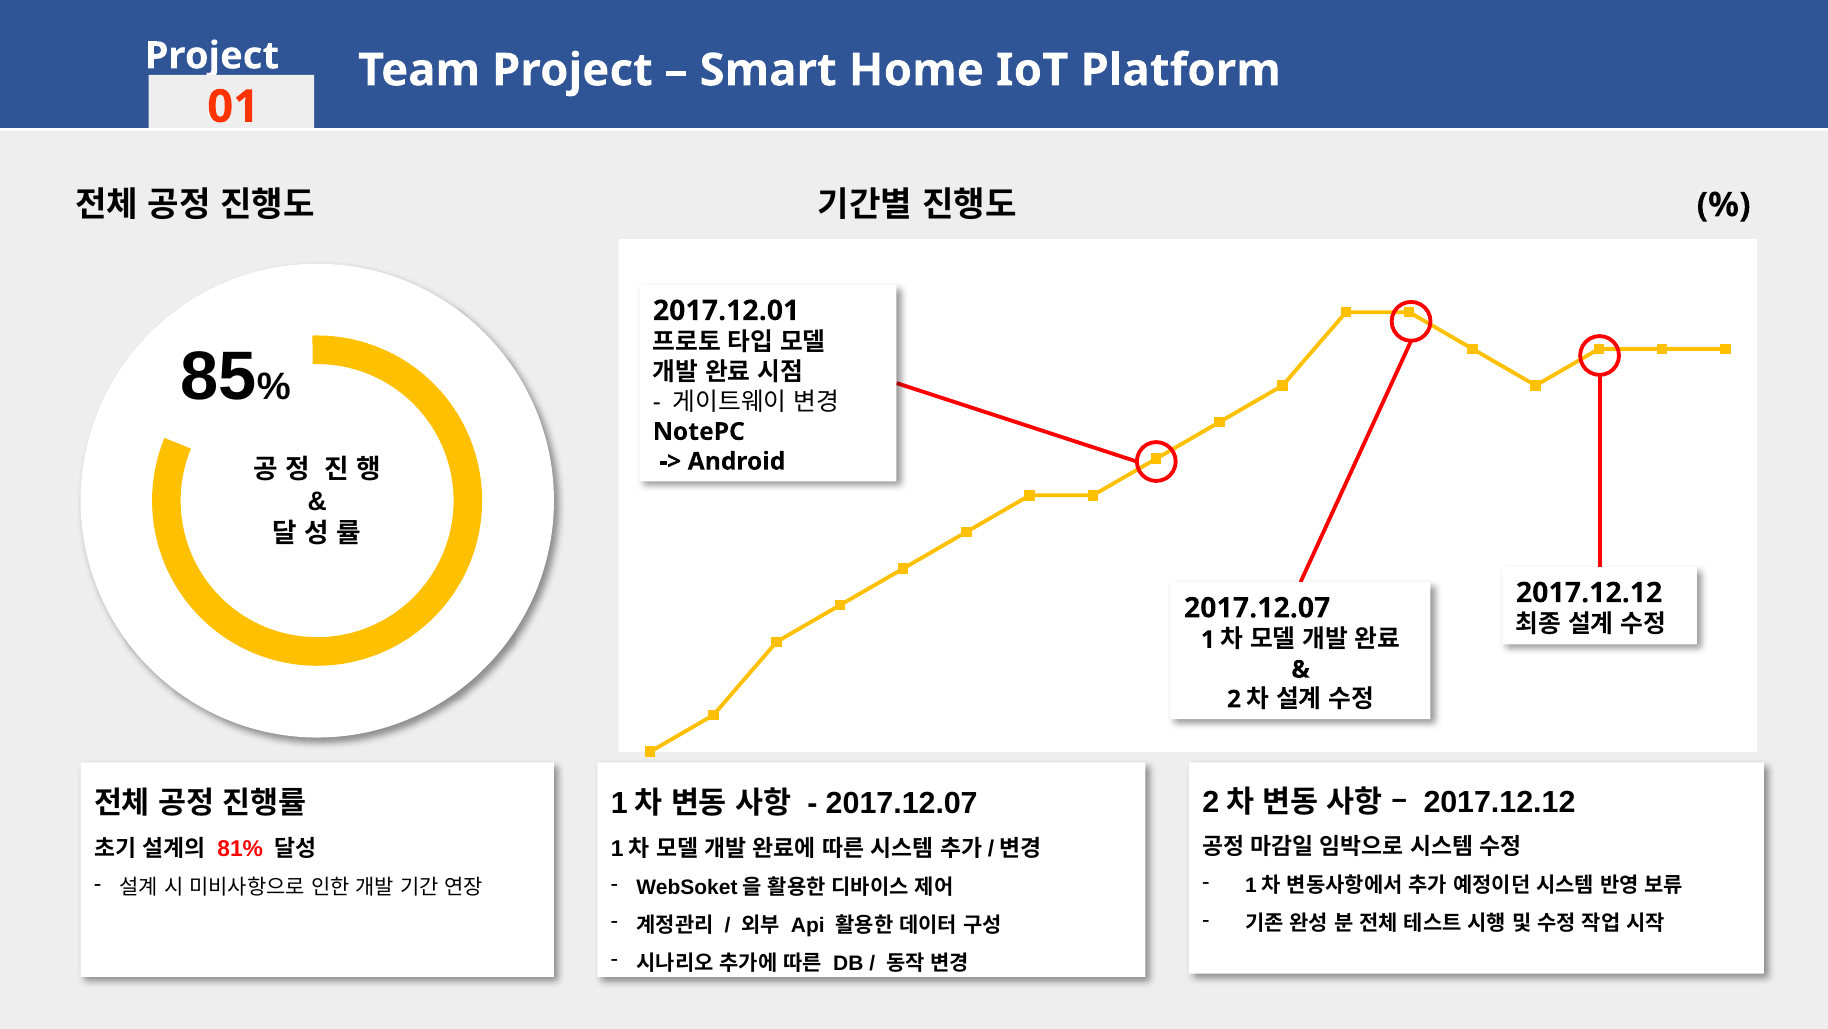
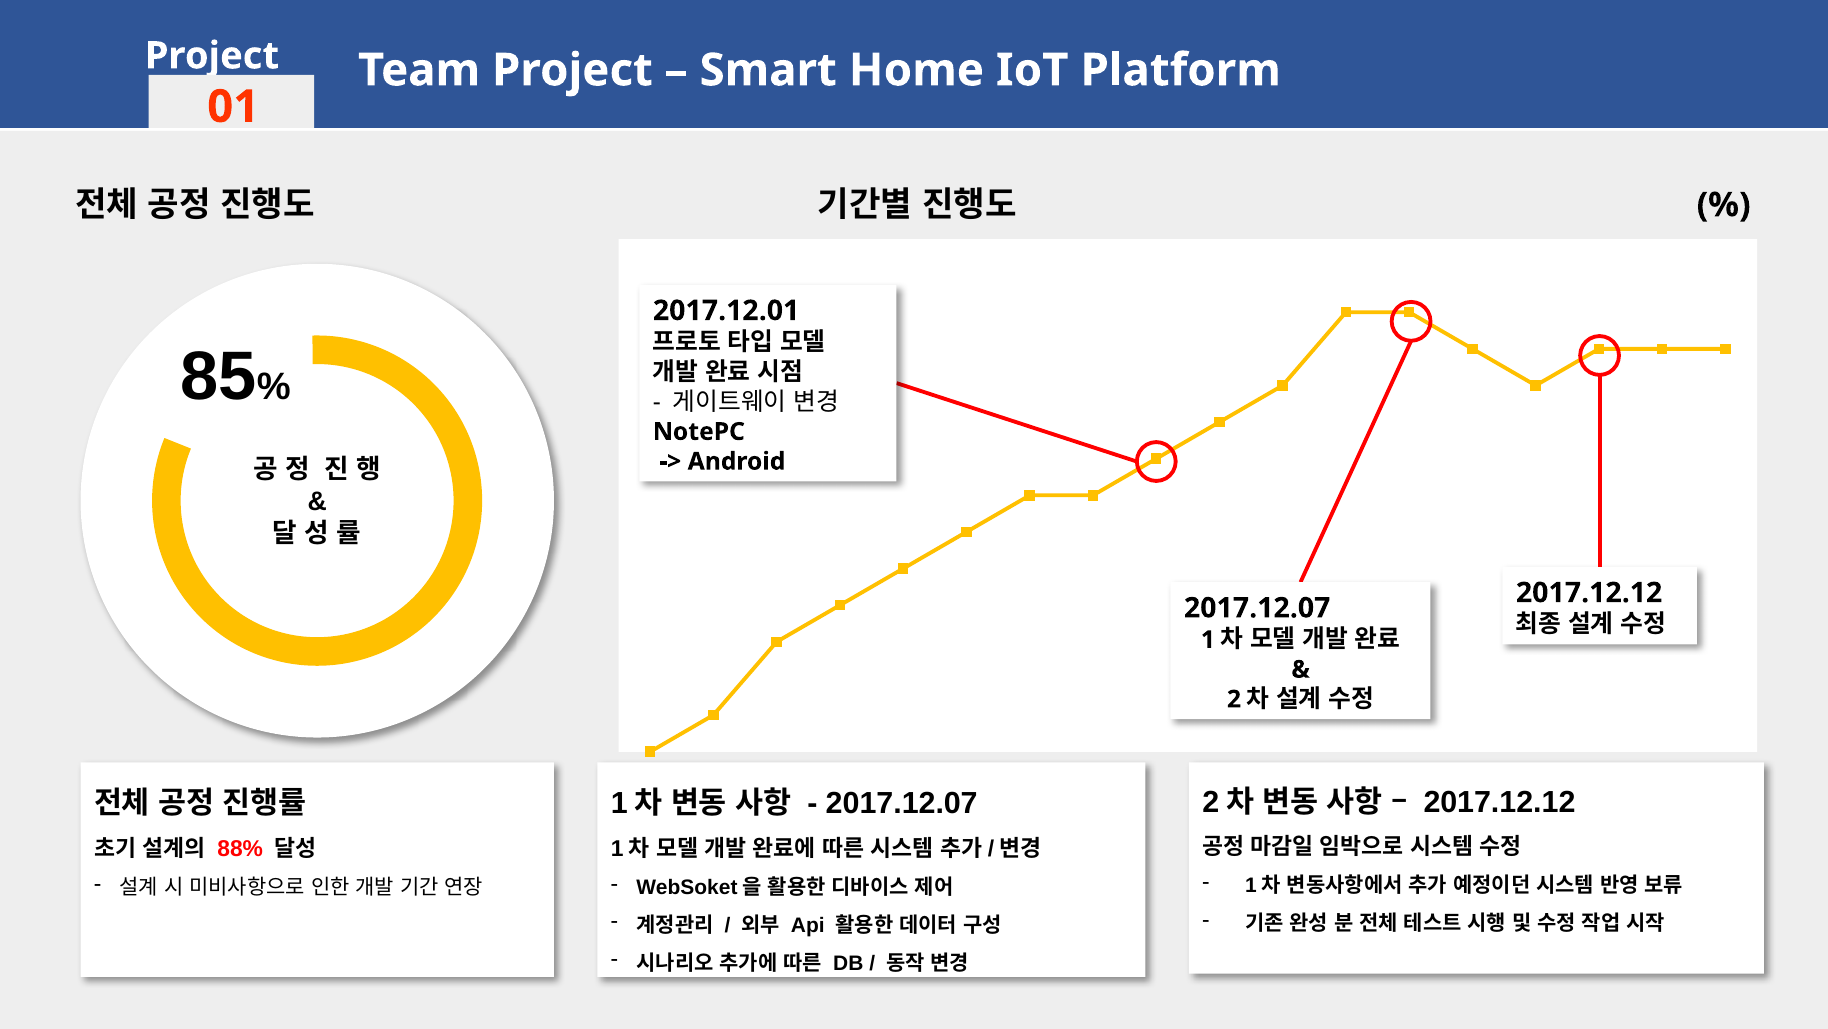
81%: 81% -> 88% (240, 848)
